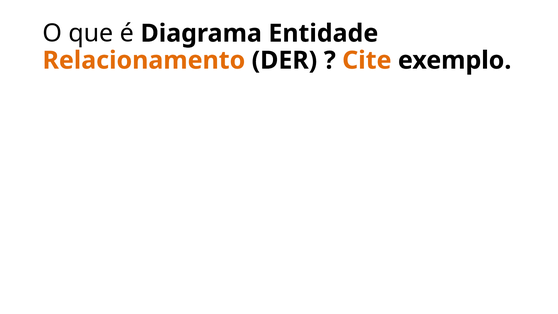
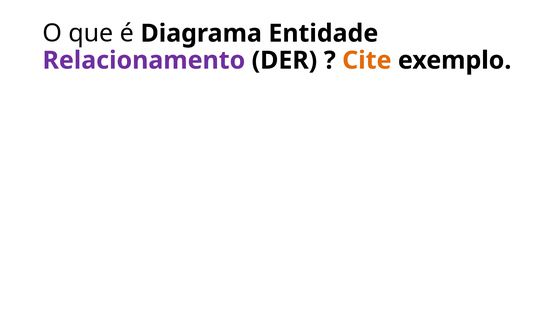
Relacionamento colour: orange -> purple (144, 60)
